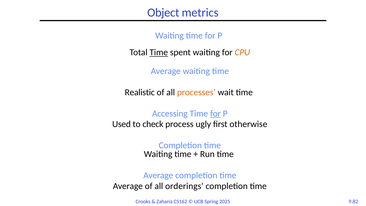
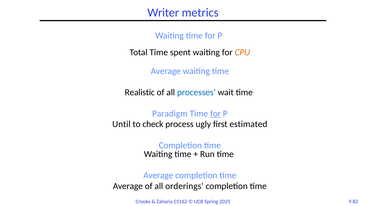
Object: Object -> Writer (163, 12)
Time underline: present -> none (159, 52)
processes colour: orange -> blue (196, 92)
Accessing: Accessing -> Paradigm (170, 113)
Used: Used -> Until (121, 124)
otherwise: otherwise -> estimated (248, 124)
